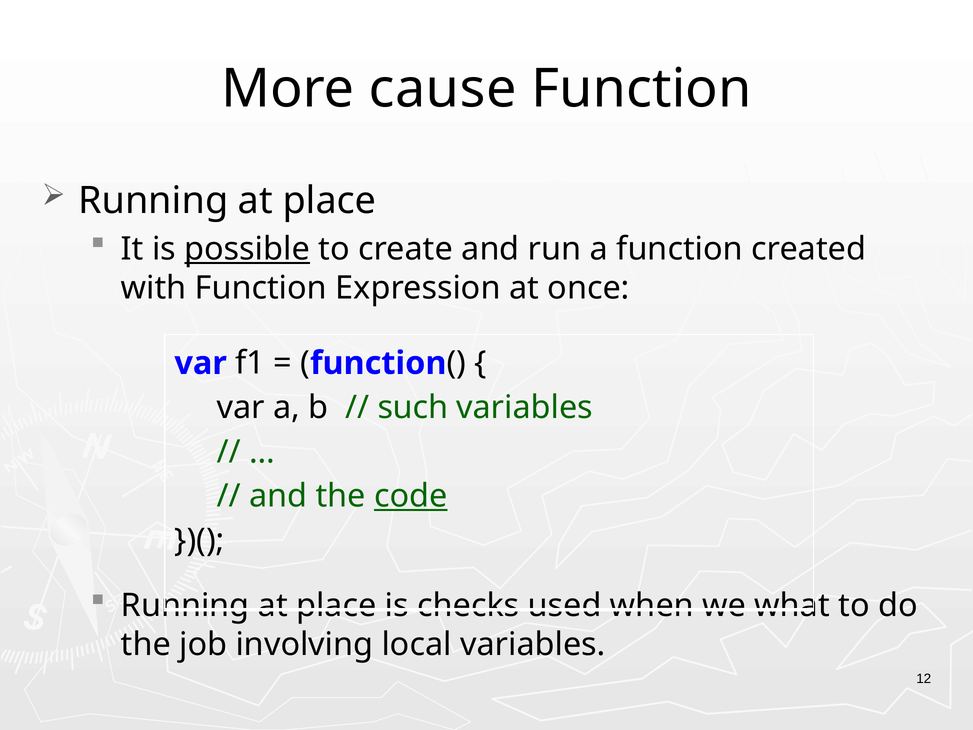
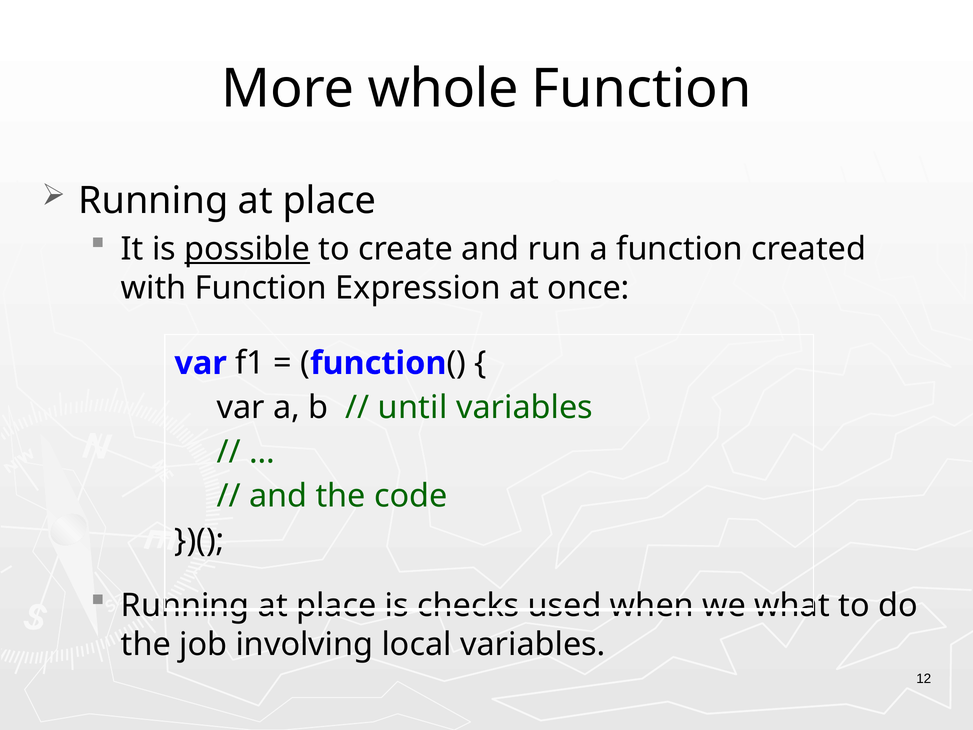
cause: cause -> whole (443, 89)
such: such -> until (413, 407)
code underline: present -> none (411, 496)
